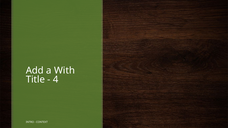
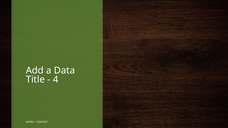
With: With -> Data (65, 71)
